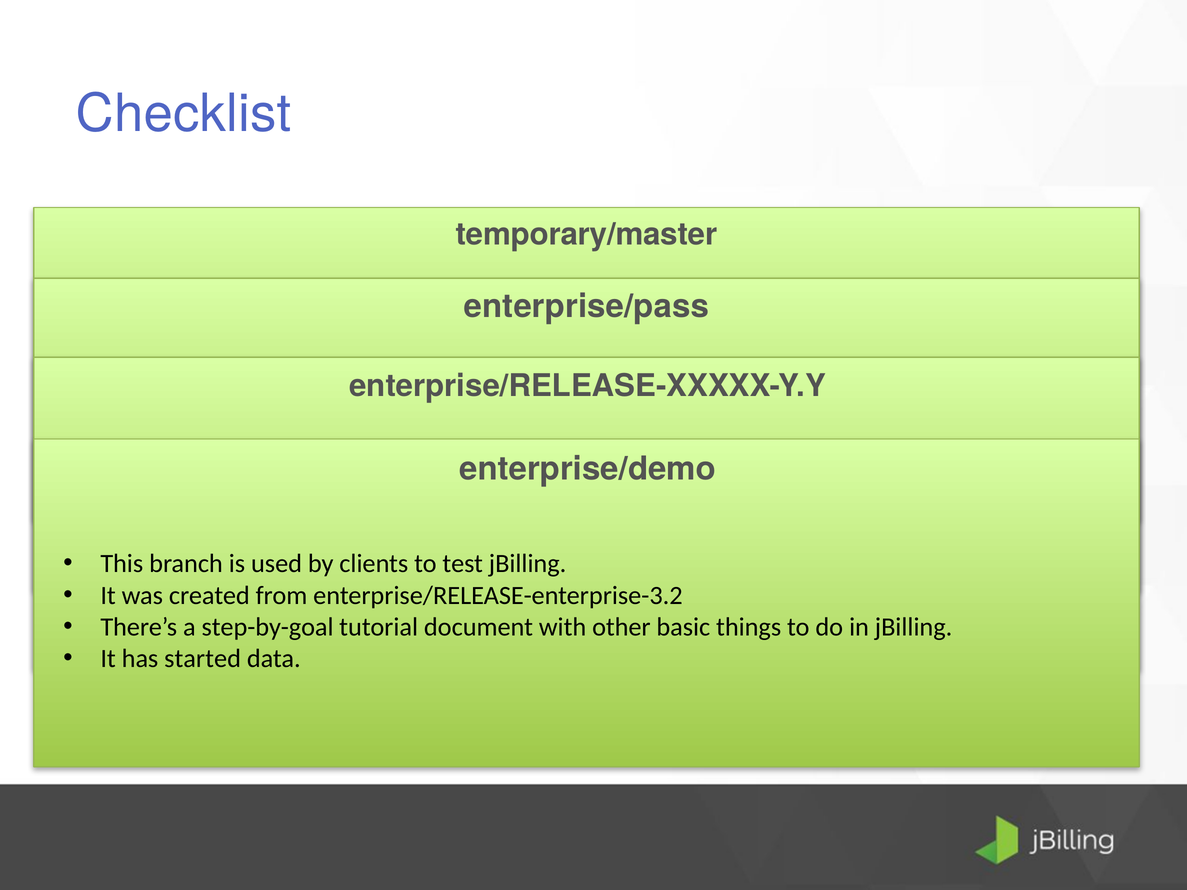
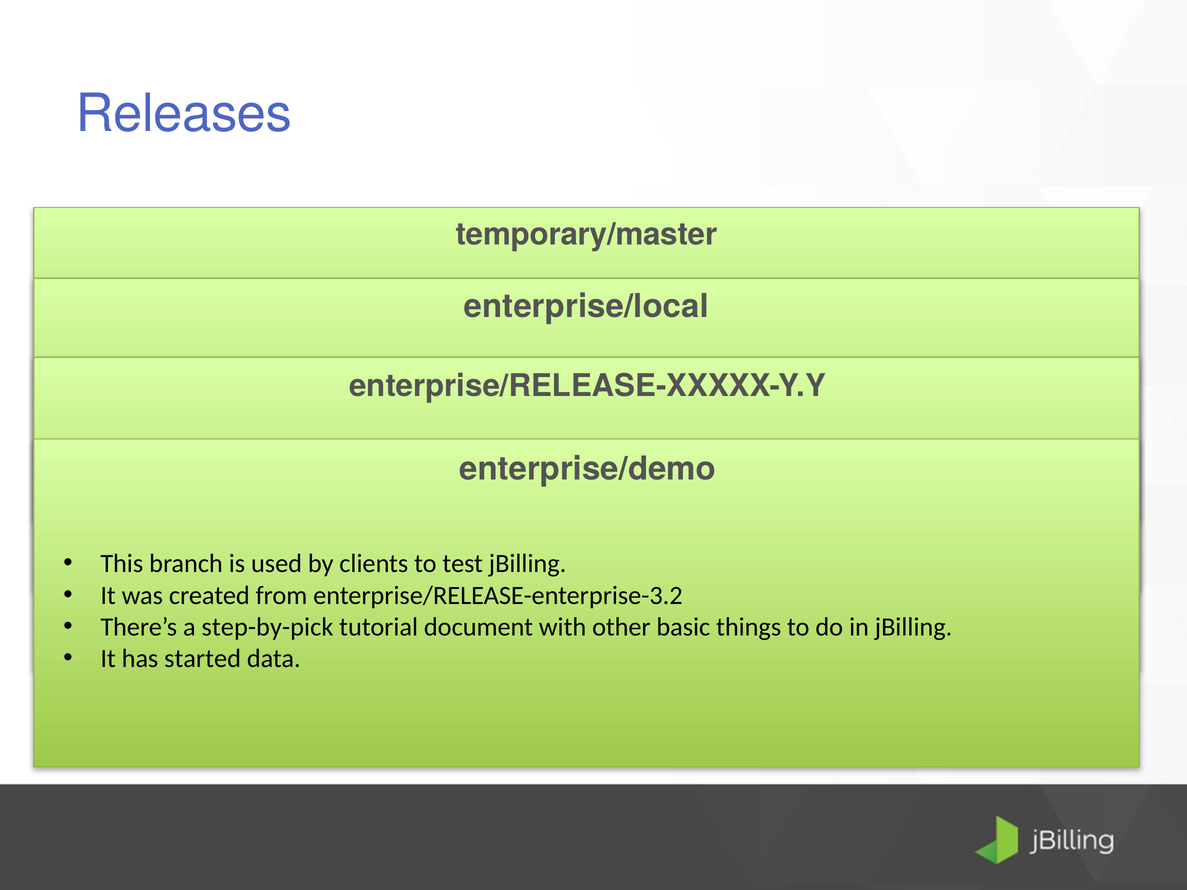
Checklist: Checklist -> Releases (184, 114)
enterprise/pass: enterprise/pass -> enterprise/local (586, 306)
step-by-goal: step-by-goal -> step-by-pick (267, 627)
